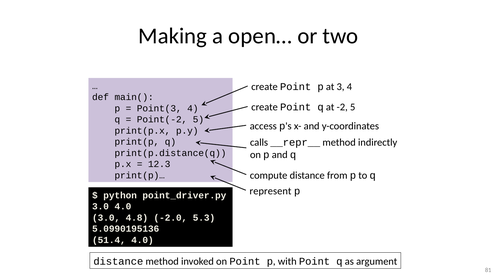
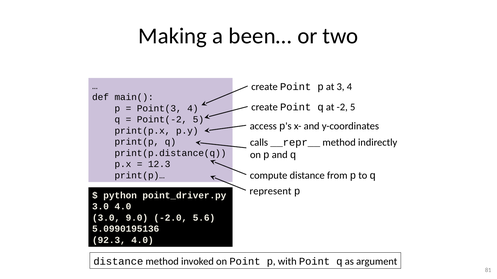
open…: open… -> been… (260, 36)
4.8: 4.8 -> 9.0 (137, 218)
5.3: 5.3 -> 5.6 (204, 218)
51.4: 51.4 -> 92.3 (109, 241)
